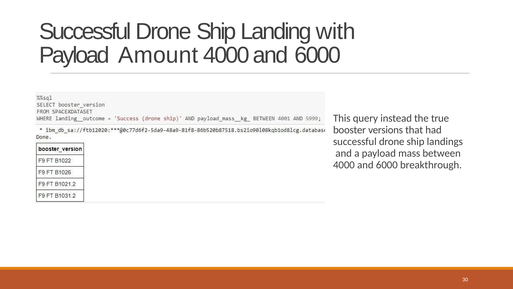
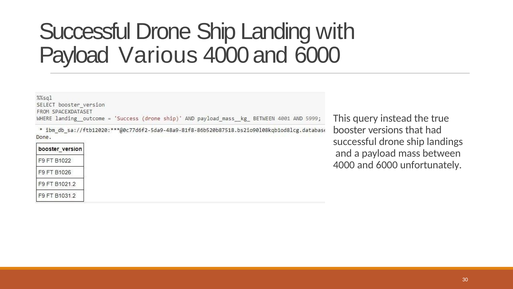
Amount: Amount -> Various (158, 55)
breakthrough: breakthrough -> unfortunately (431, 165)
